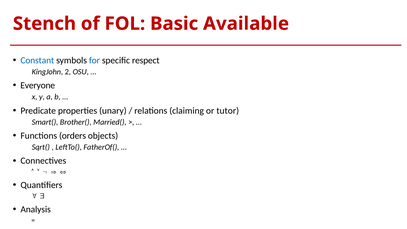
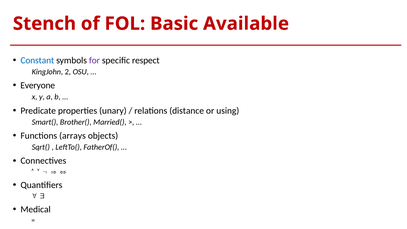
for colour: blue -> purple (94, 60)
claiming: claiming -> distance (187, 111)
tutor: tutor -> using (228, 111)
orders: orders -> arrays (73, 136)
Analysis: Analysis -> Medical (36, 209)
